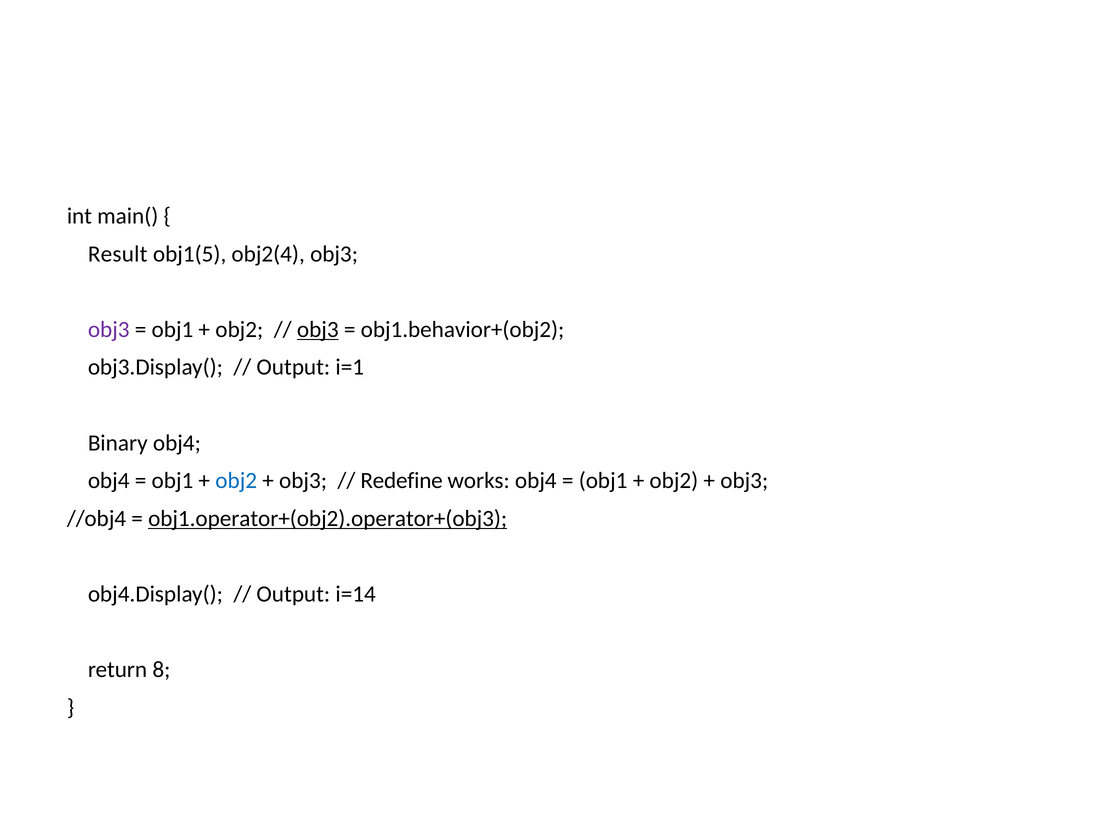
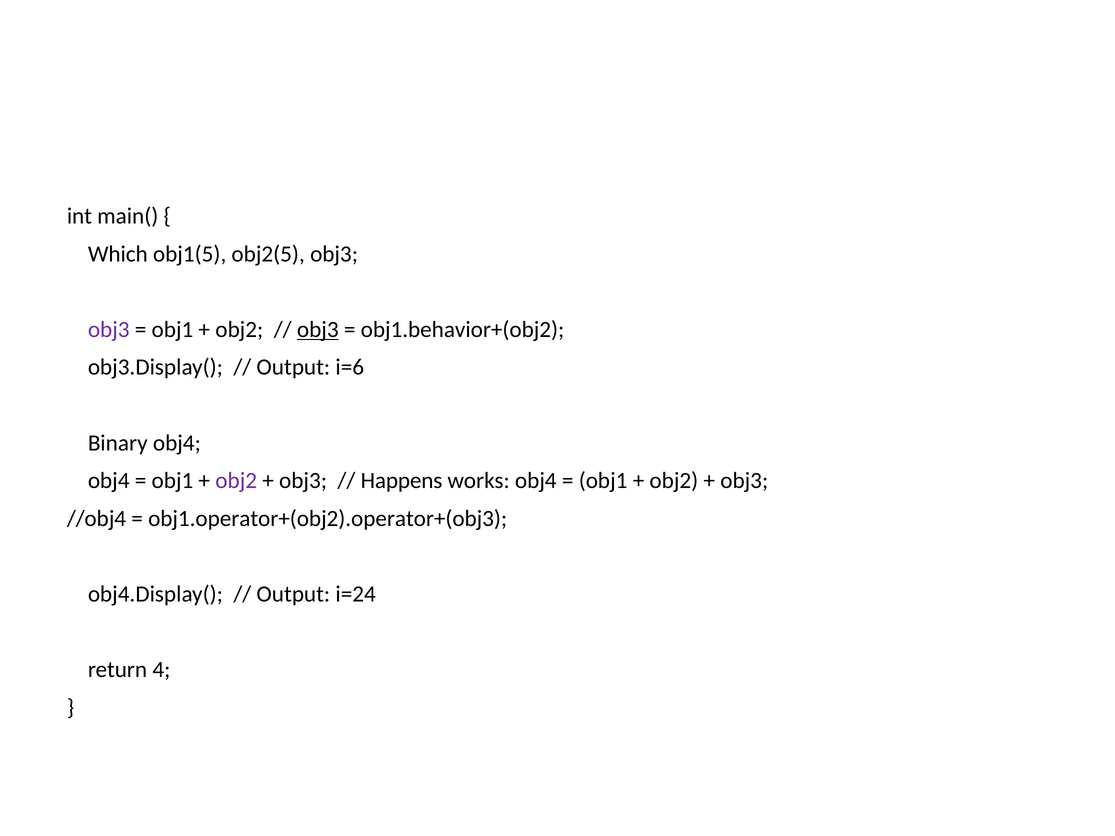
Result: Result -> Which (118, 254)
obj2(4: obj2(4 -> obj2(5 (268, 254)
i=1: i=1 -> i=6 (350, 367)
obj2 colour: blue -> purple (236, 481)
Redefine: Redefine -> Happens (402, 481)
obj1.operator+(obj2).operator+(obj3 underline: present -> none (328, 519)
i=14: i=14 -> i=24 (356, 594)
8: 8 -> 4 (161, 670)
